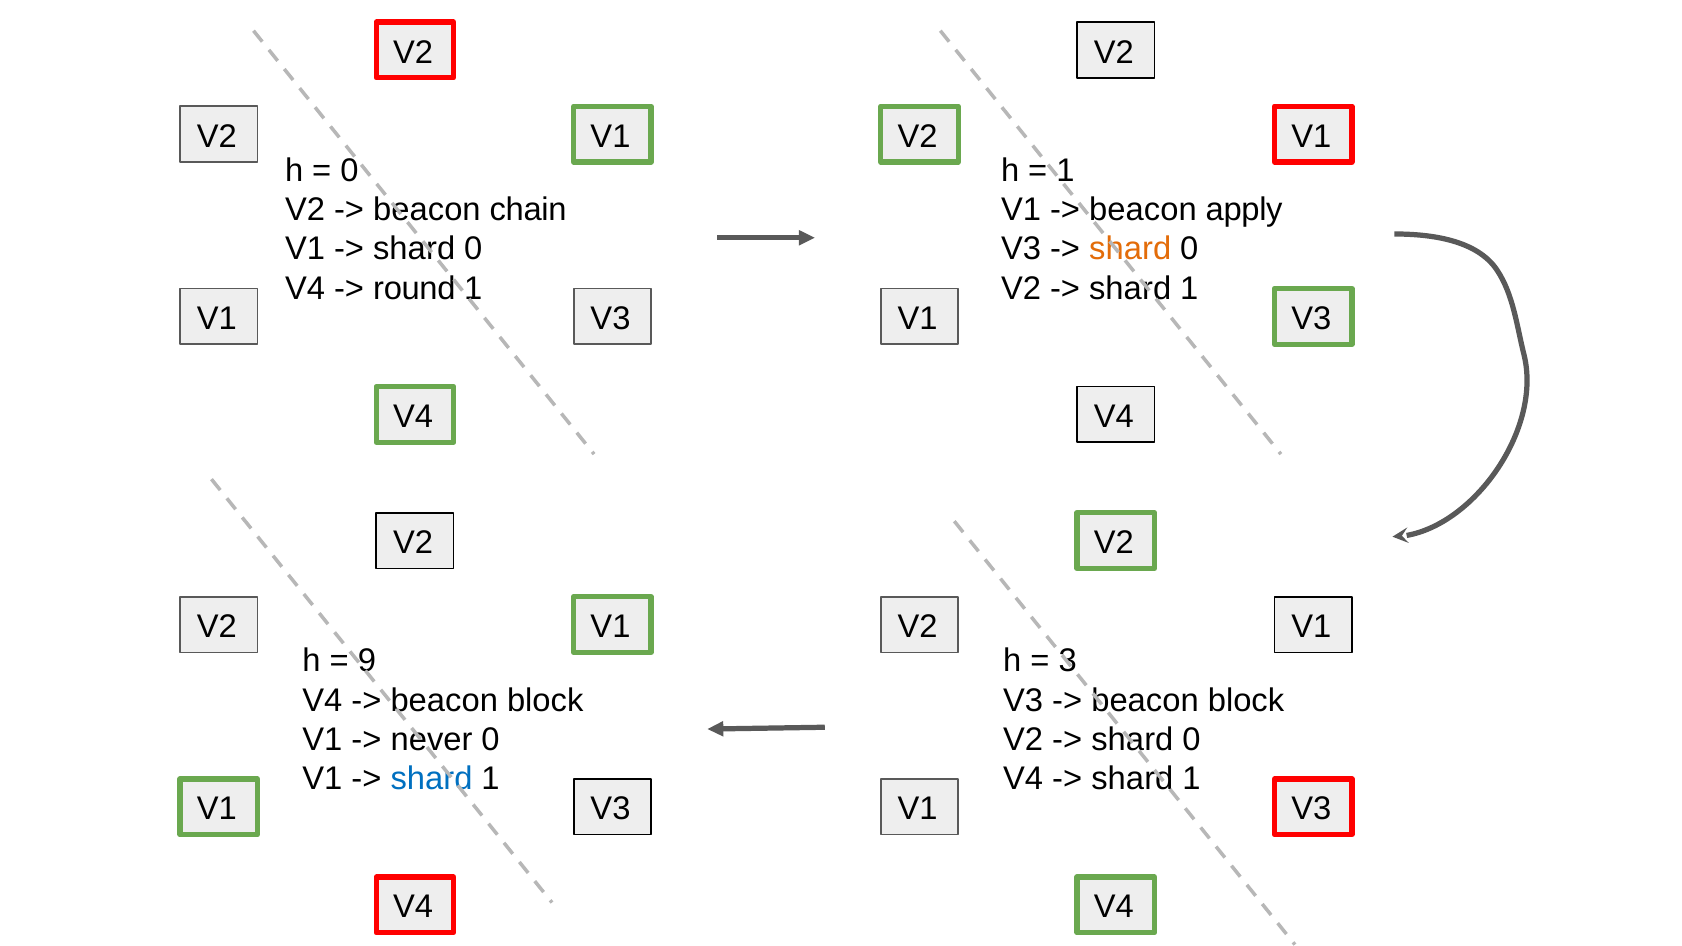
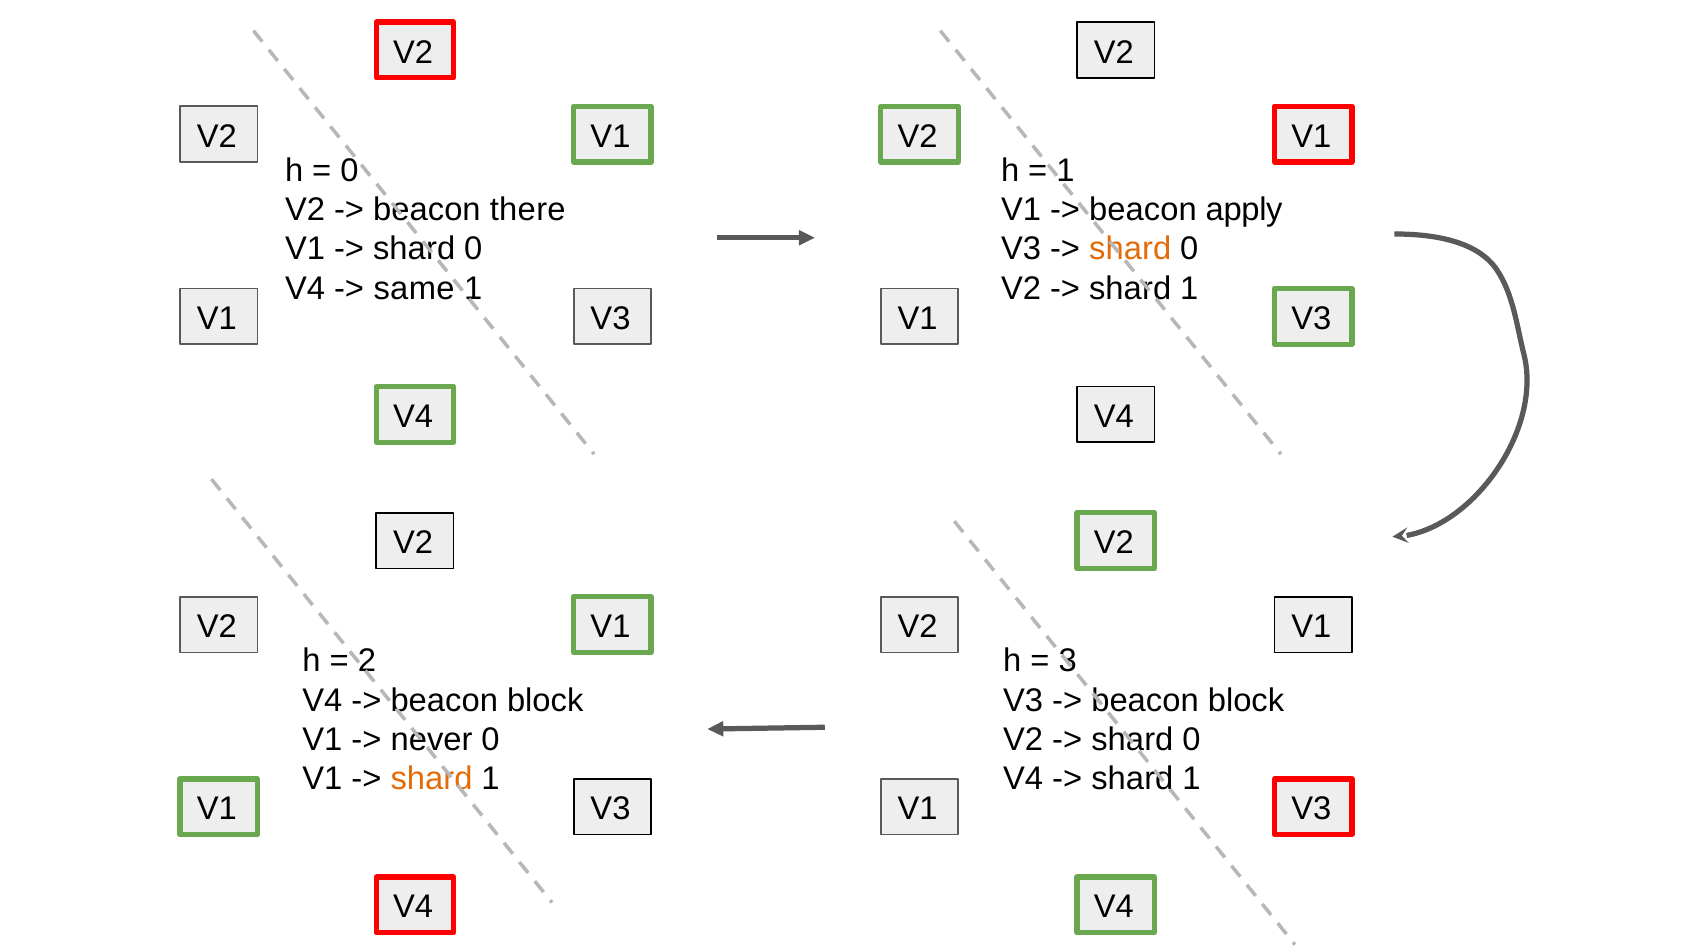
chain: chain -> there (528, 210)
round: round -> same (414, 288)
9: 9 -> 2 (367, 661)
shard colour: blue -> orange (432, 779)
